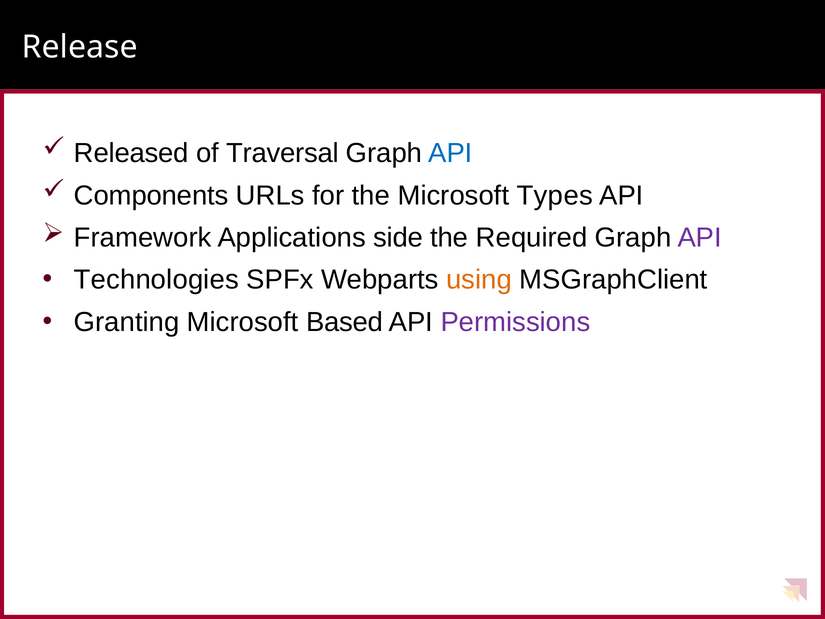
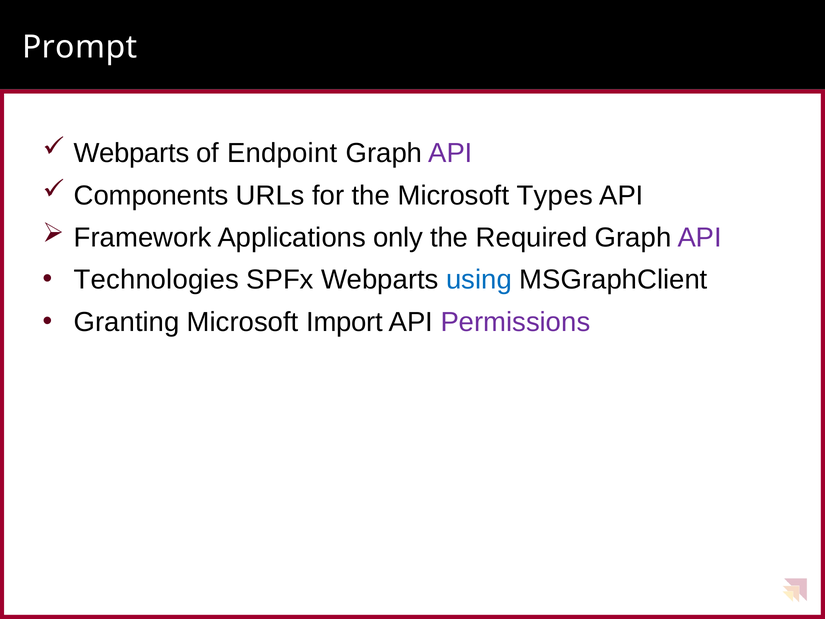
Release: Release -> Prompt (80, 47)
Released: Released -> Webparts (131, 153)
Traversal: Traversal -> Endpoint (282, 153)
API colour: blue -> purple (450, 153)
side: side -> only (398, 238)
using colour: orange -> blue (479, 280)
Based: Based -> Import (344, 322)
